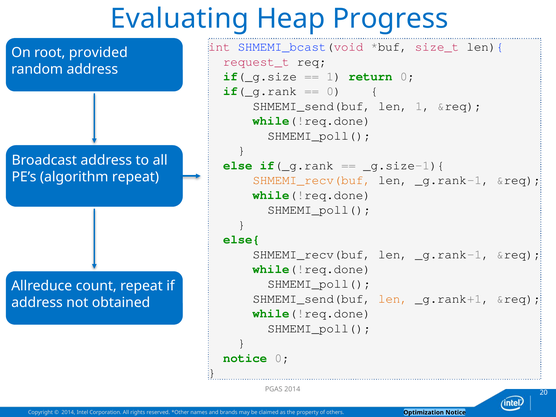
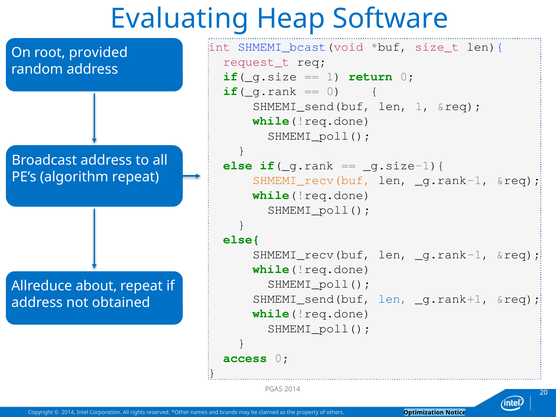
Progress: Progress -> Software (391, 19)
count: count -> about (96, 286)
len colour: orange -> blue (393, 299)
notice: notice -> access (245, 358)
